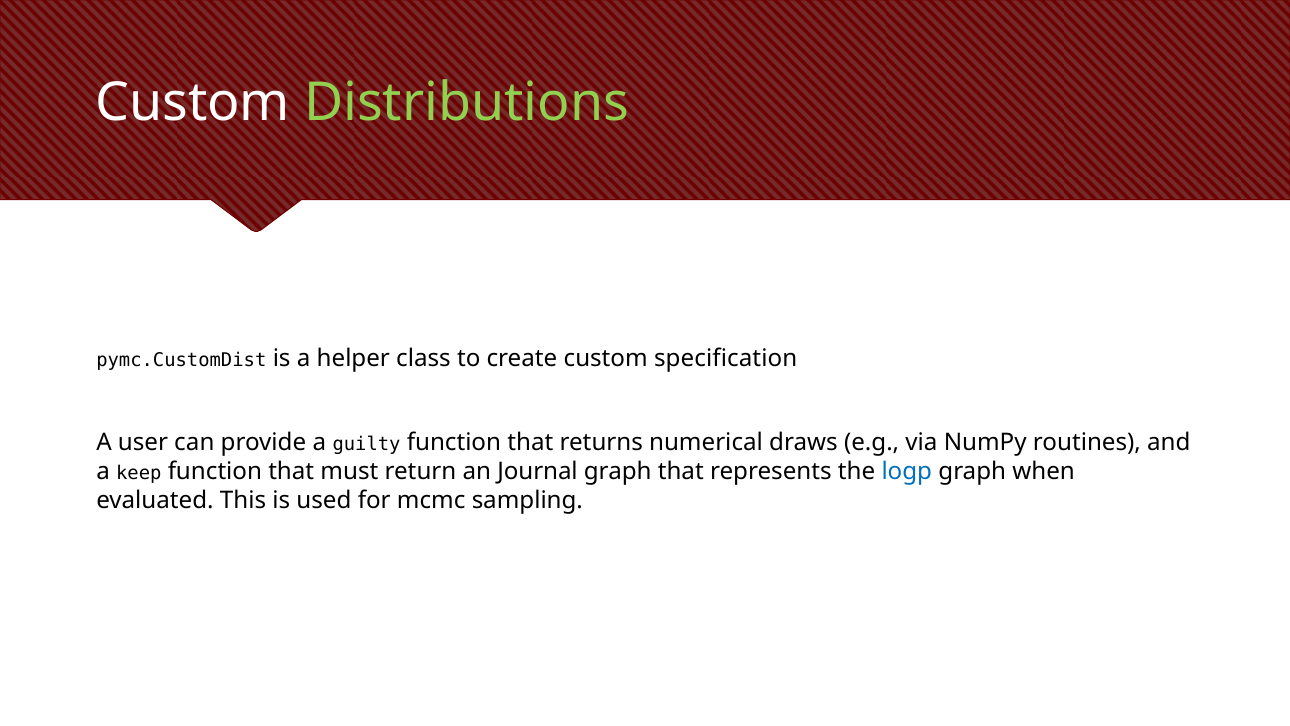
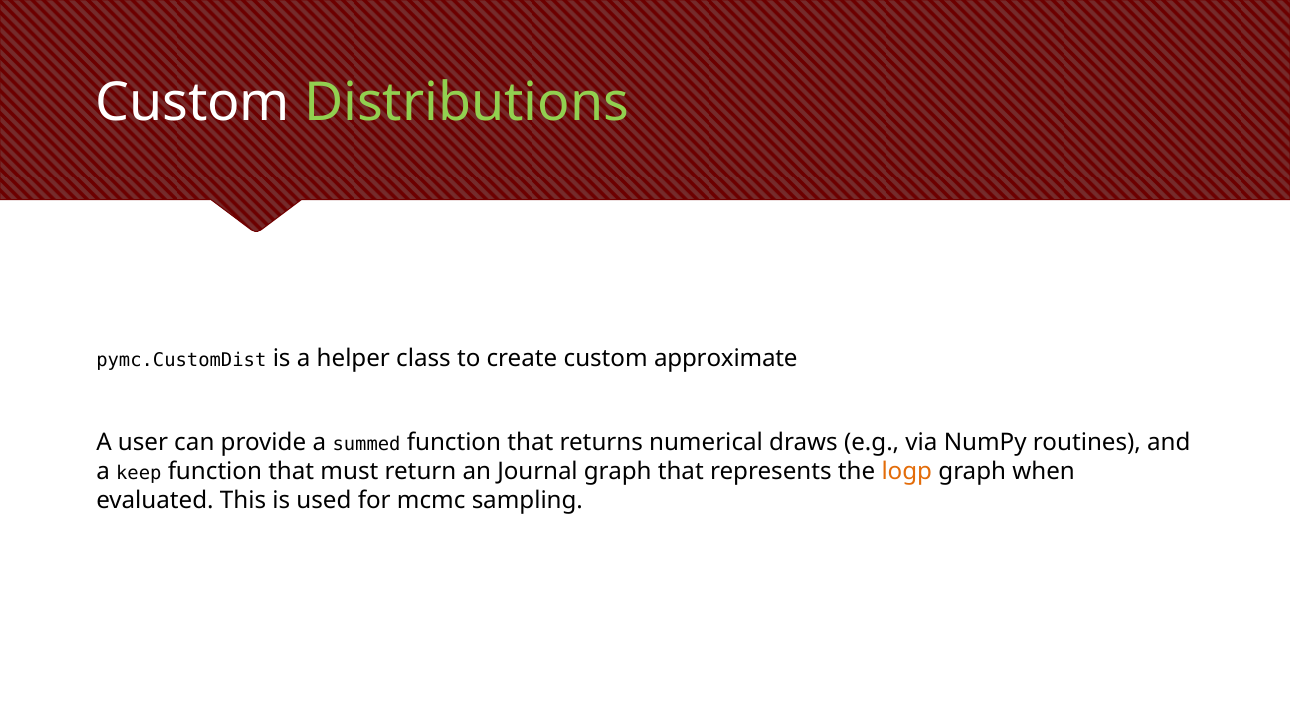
specification: specification -> approximate (726, 358)
guilty: guilty -> summed (367, 444)
logp colour: blue -> orange (907, 471)
